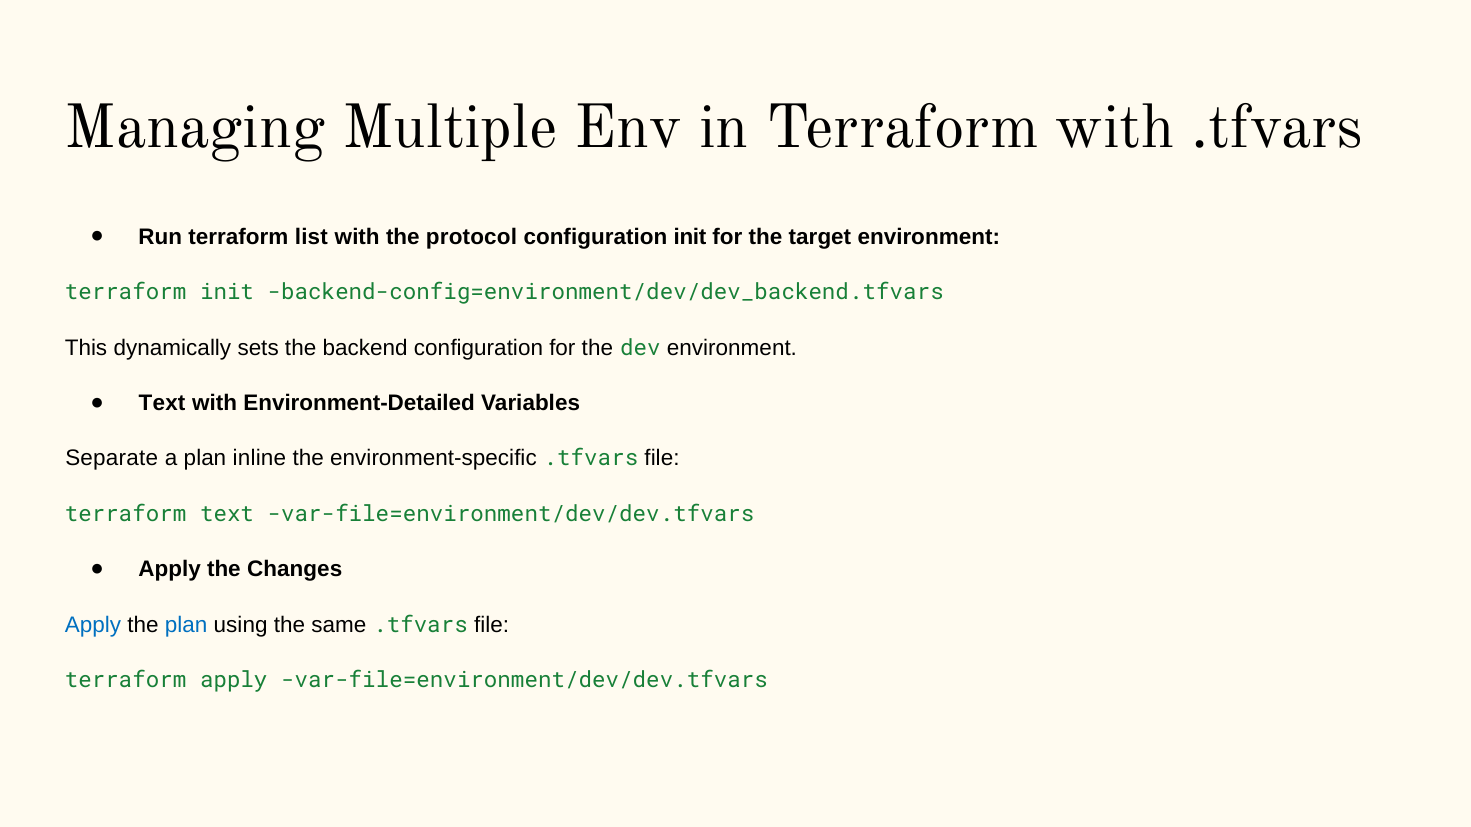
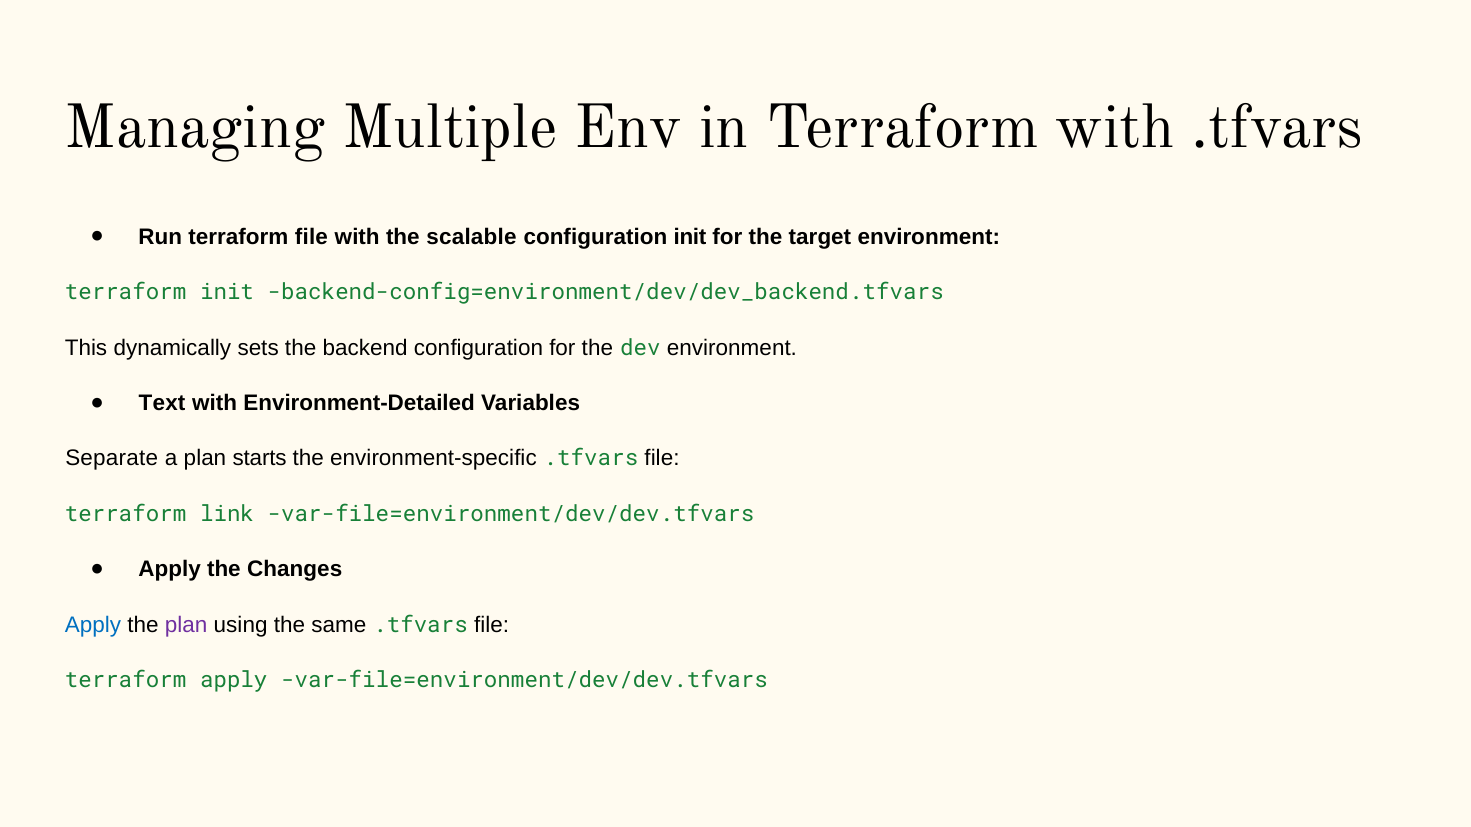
terraform list: list -> file (311, 237)
protocol: protocol -> scalable (471, 237)
inline: inline -> starts (260, 459)
terraform text: text -> link (227, 514)
plan colour: blue -> purple (186, 625)
